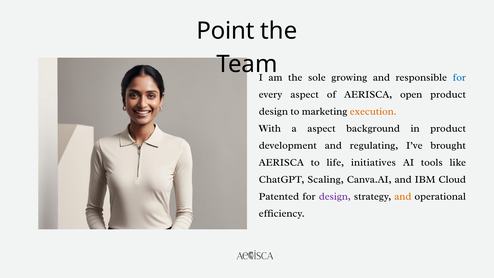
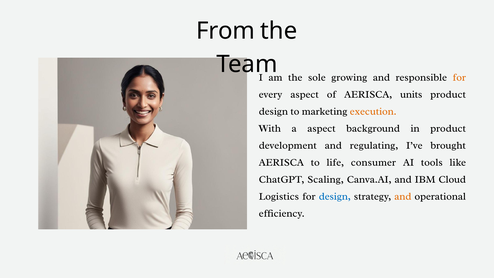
Point: Point -> From (225, 31)
for colour: blue -> orange (459, 77)
open: open -> units (411, 94)
initiatives: initiatives -> consumer (373, 162)
Patented: Patented -> Logistics (279, 196)
design colour: purple -> blue (335, 196)
